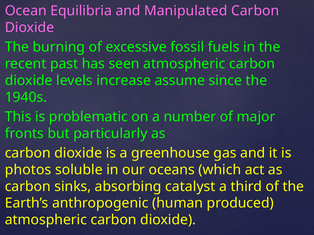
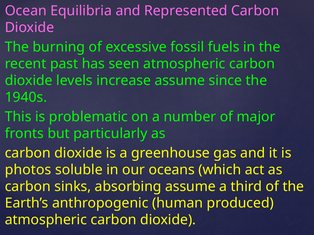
Manipulated: Manipulated -> Represented (186, 11)
absorbing catalyst: catalyst -> assume (190, 187)
